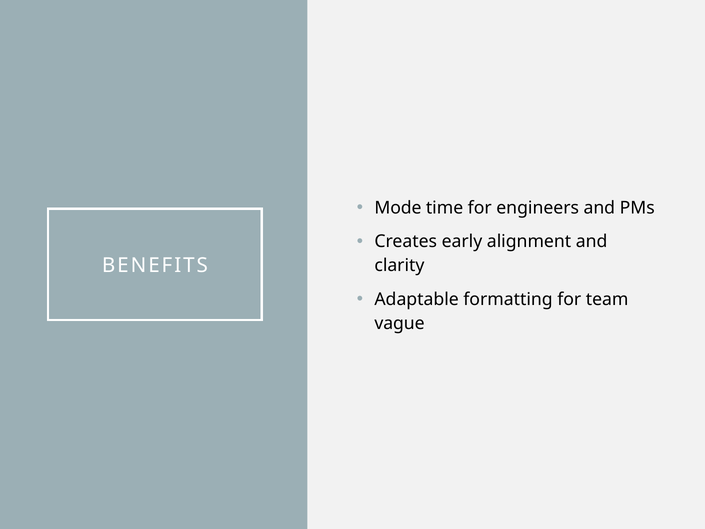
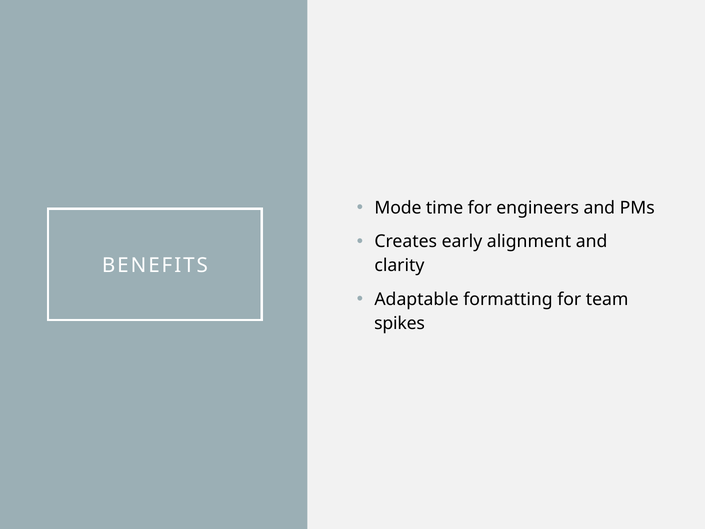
vague: vague -> spikes (400, 323)
